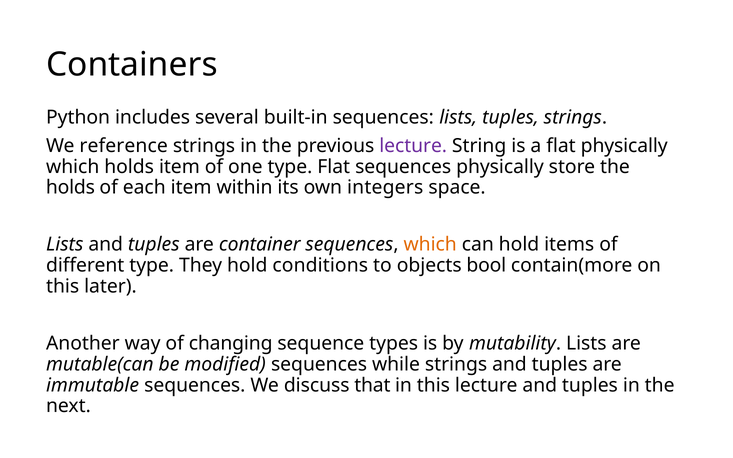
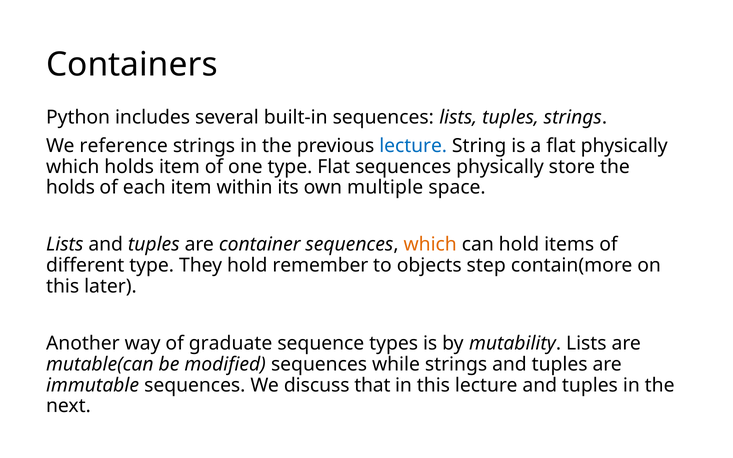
lecture colour: purple -> blue (413, 146)
integers: integers -> multiple (385, 188)
conditions: conditions -> remember (320, 266)
bool: bool -> step (486, 266)
changing: changing -> graduate (231, 343)
